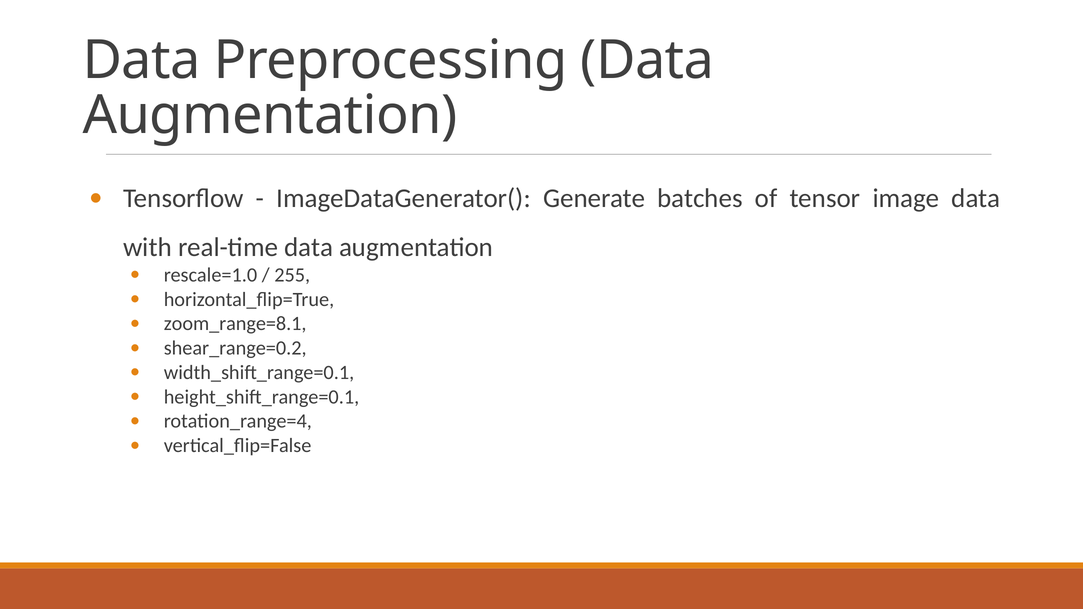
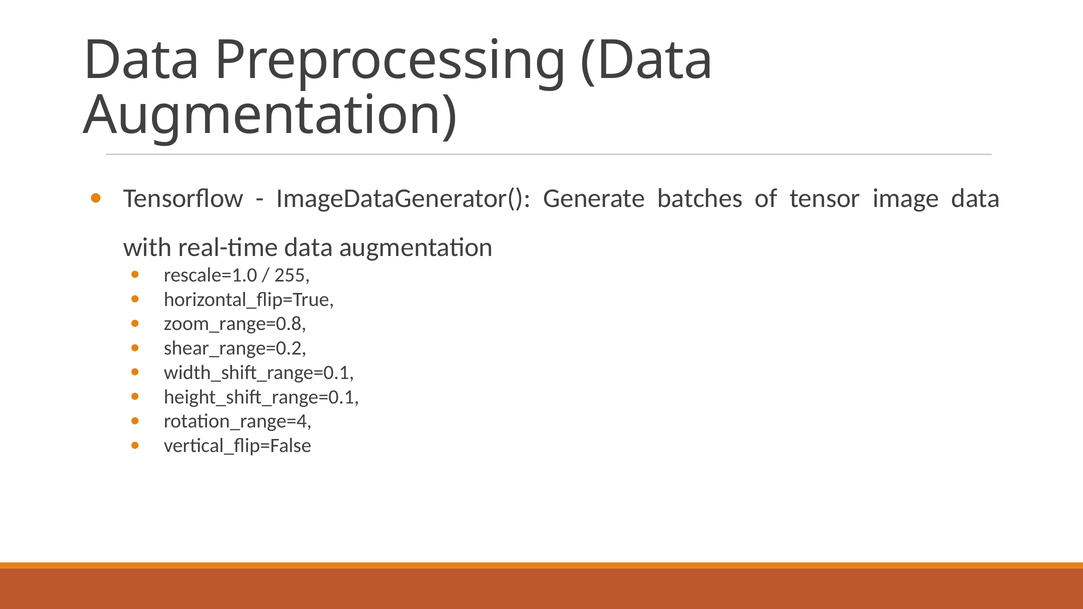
zoom_range=8.1: zoom_range=8.1 -> zoom_range=0.8 (235, 324)
